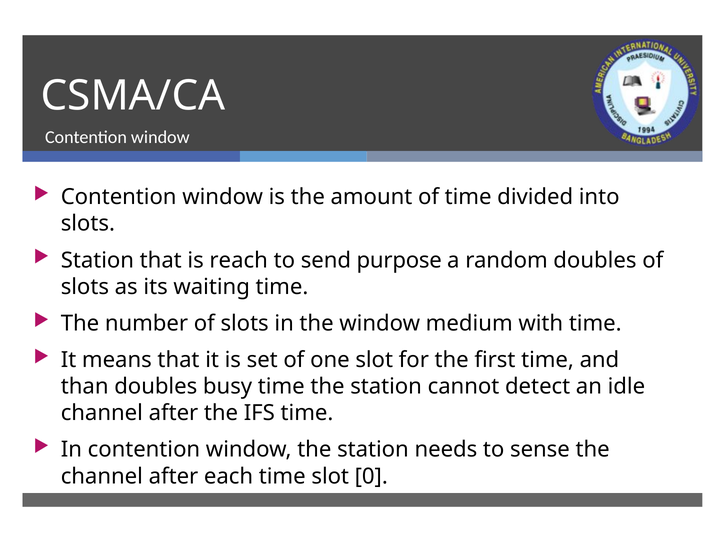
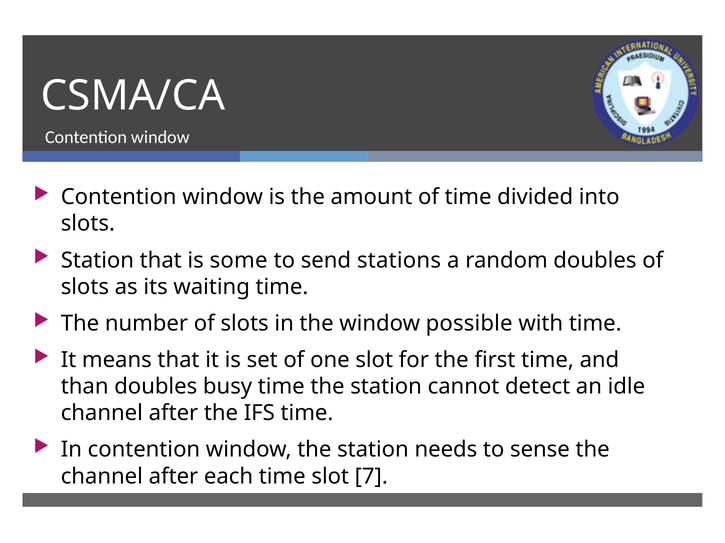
reach: reach -> some (239, 261)
purpose: purpose -> stations (399, 261)
medium: medium -> possible (469, 324)
0: 0 -> 7 (371, 477)
